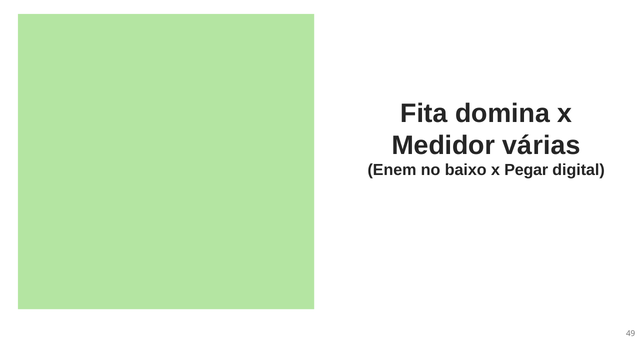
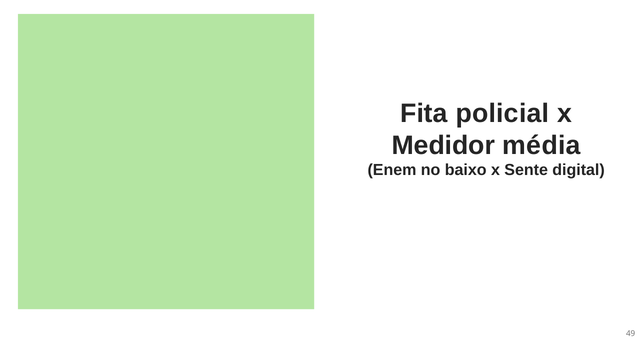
domina: domina -> policial (502, 113)
várias: várias -> média (541, 145)
Pegar: Pegar -> Sente (526, 170)
